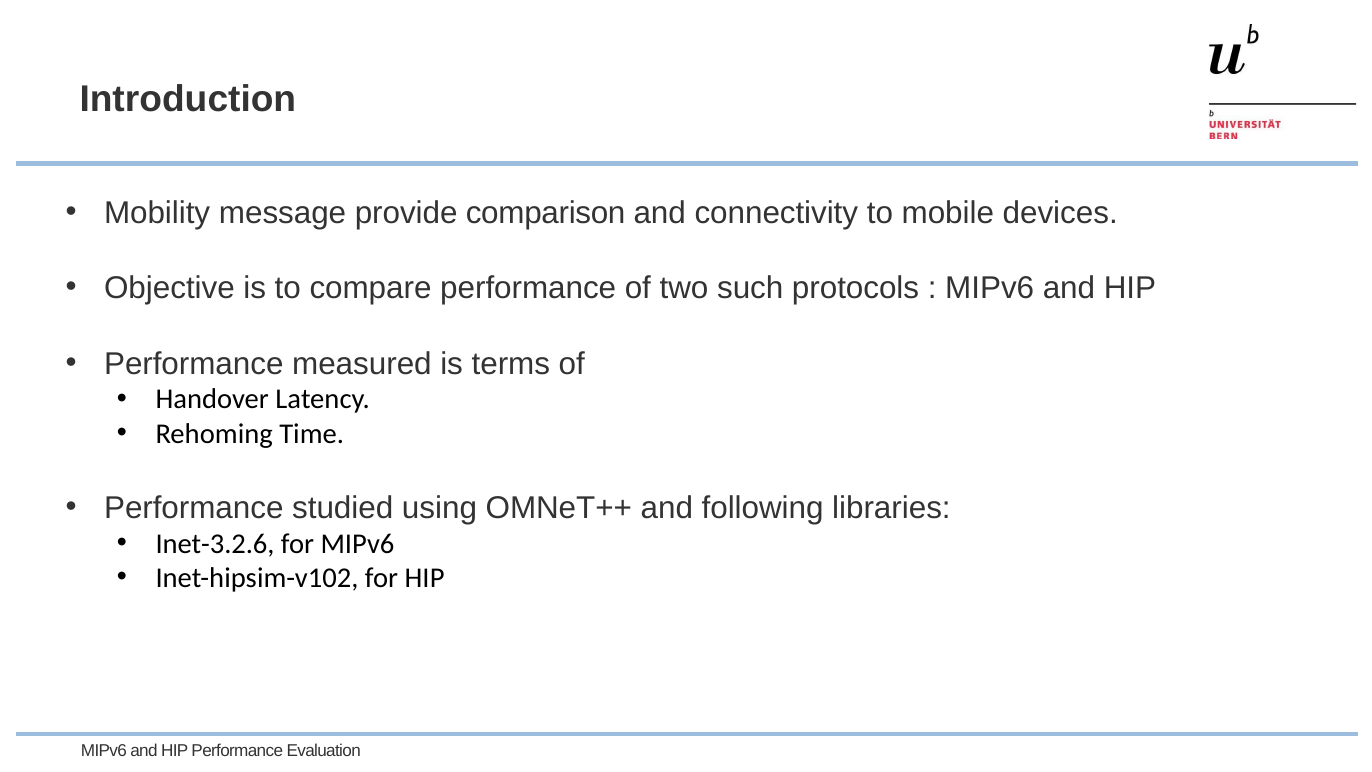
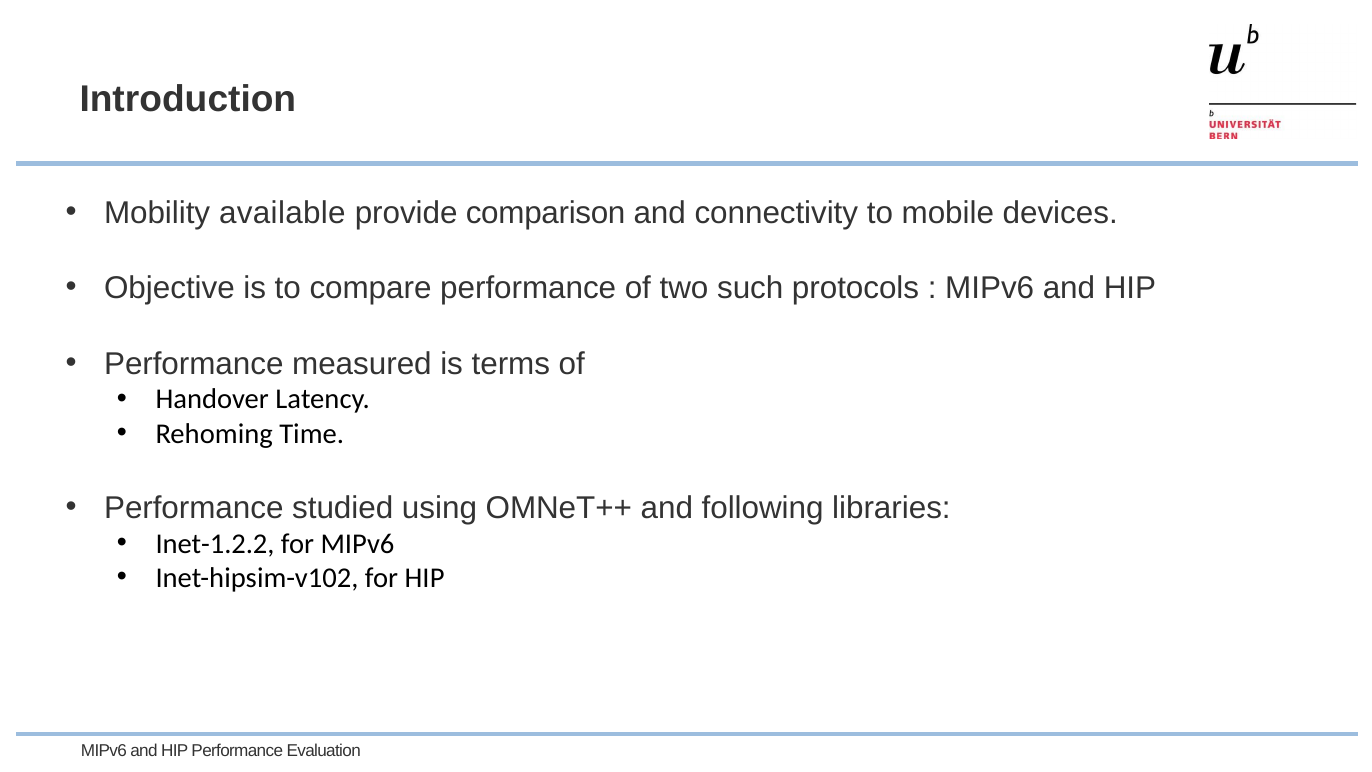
message: message -> available (282, 213)
Inet-3.2.6: Inet-3.2.6 -> Inet-1.2.2 (215, 543)
